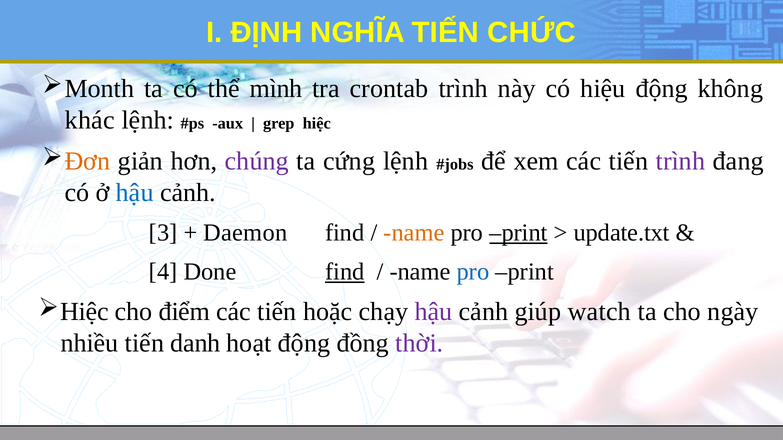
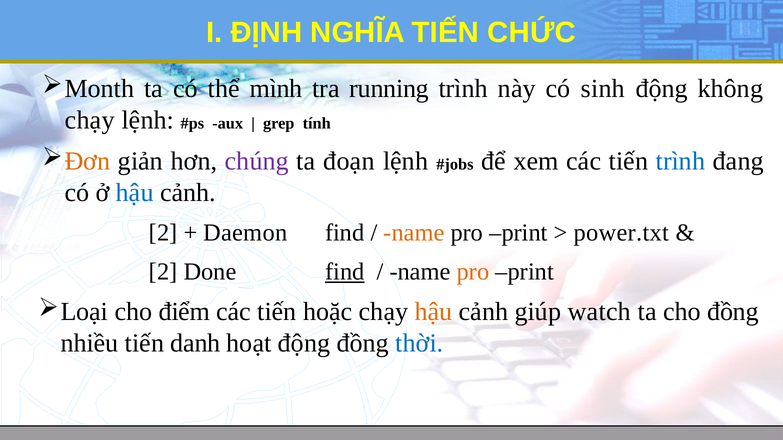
crontab: crontab -> running (389, 89)
hiệu: hiệu -> sinh (603, 89)
khác: khác -> chạy (90, 120)
grep hiệc: hiệc -> tính (317, 123)
cứng: cứng -> đoạn (349, 161)
trình colour: purple -> blue (680, 161)
3: 3 -> 2 (163, 233)
print underline: present -> none (519, 233)
update.txt: update.txt -> power.txt (621, 233)
4: 4 -> 2 (163, 272)
pro colour: blue -> orange (473, 272)
Hiệc: Hiệc -> Loại (84, 312)
hậu colour: purple -> orange (433, 312)
cho ngày: ngày -> đồng (733, 312)
thời colour: purple -> blue (419, 344)
